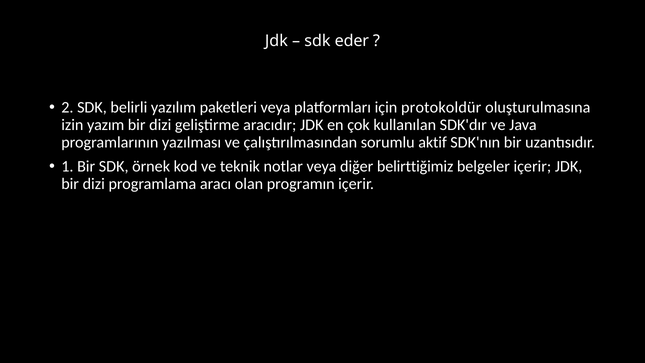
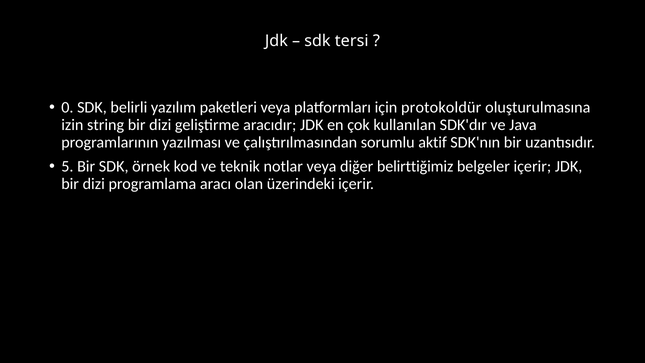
eder: eder -> tersi (352, 41)
2: 2 -> 0 (67, 108)
yazım: yazım -> string (106, 125)
1: 1 -> 5 (67, 167)
programın: programın -> üzerindeki (301, 184)
